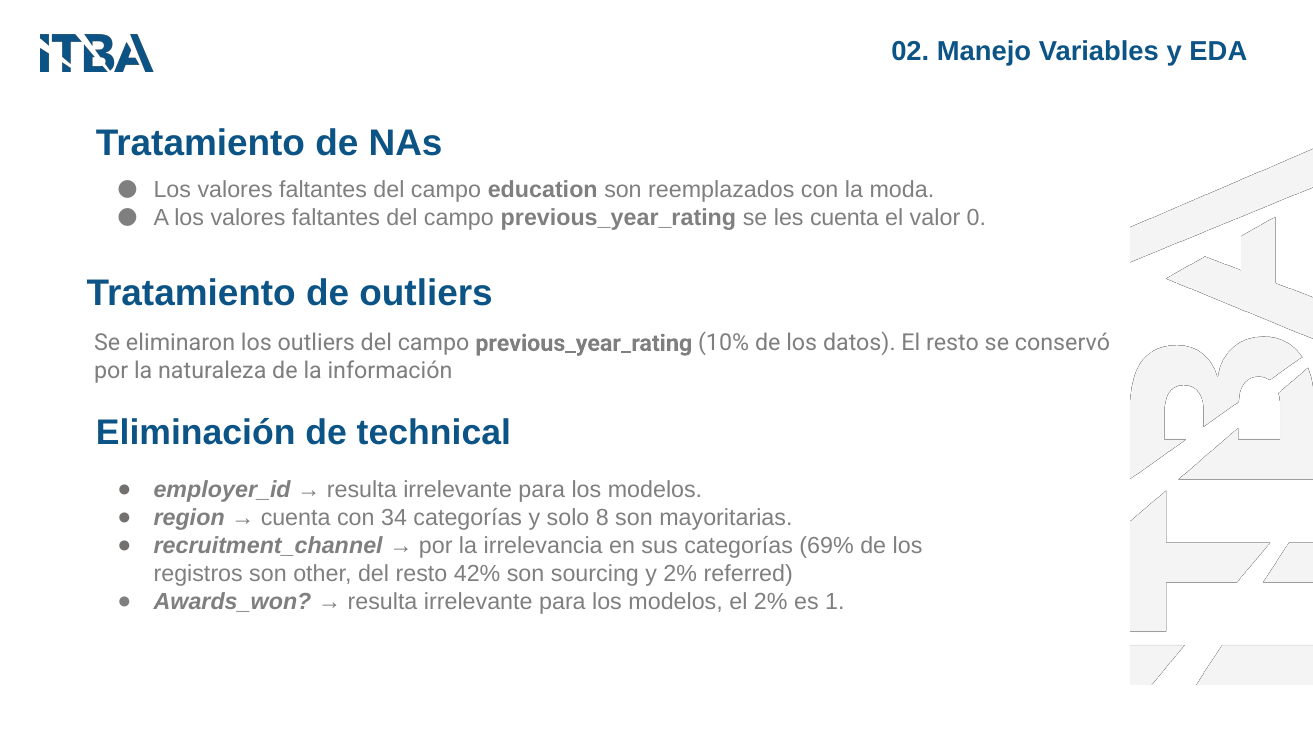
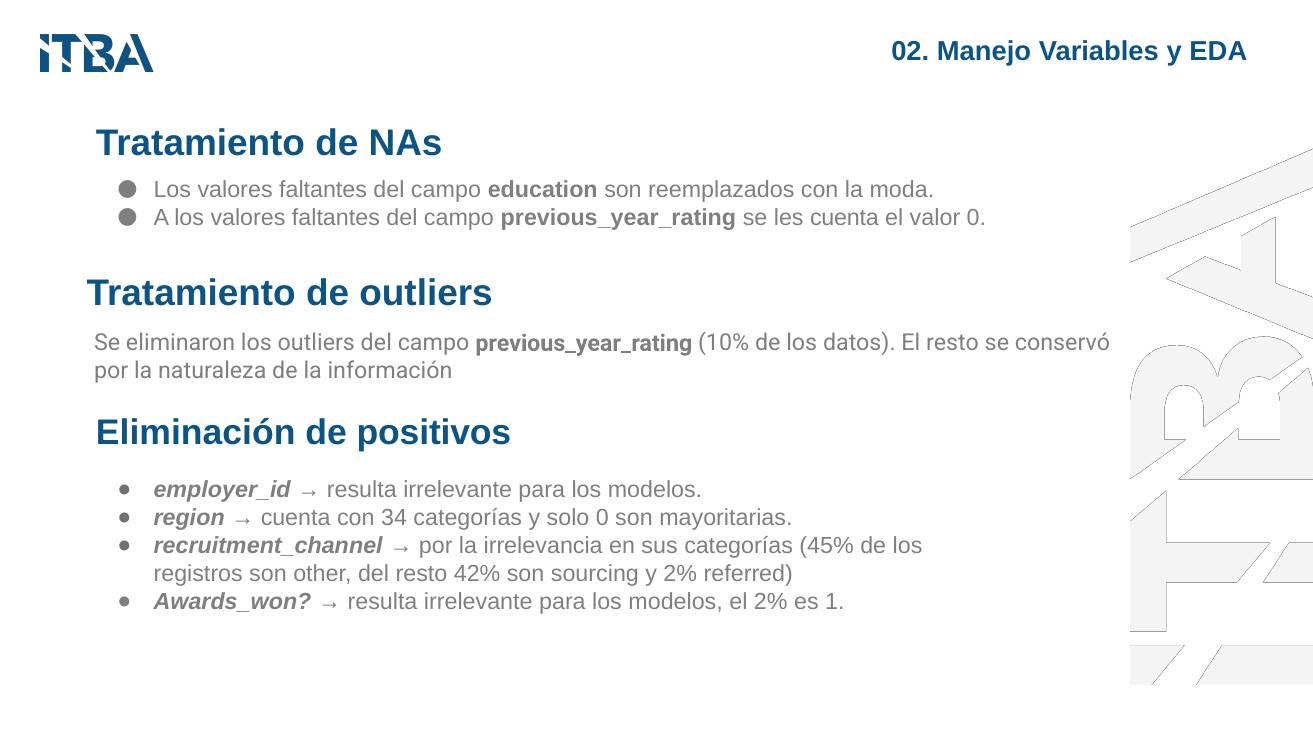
technical: technical -> positivos (434, 433)
solo 8: 8 -> 0 (602, 518)
69%: 69% -> 45% (827, 546)
